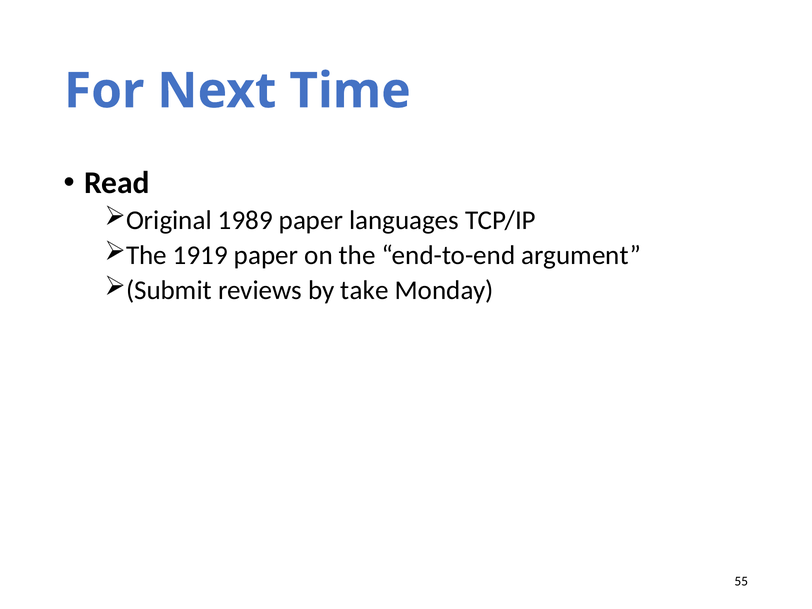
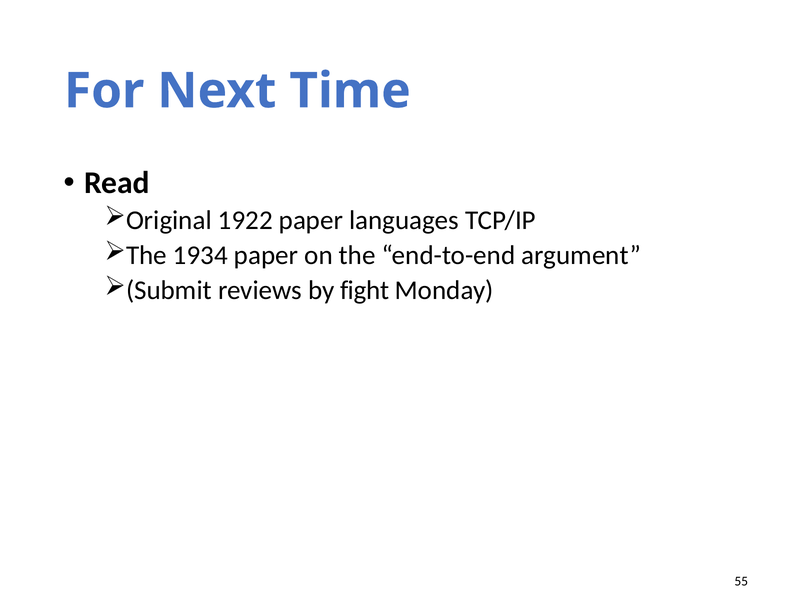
1989: 1989 -> 1922 (245, 220)
1919: 1919 -> 1934 (200, 255)
take: take -> fight (365, 290)
